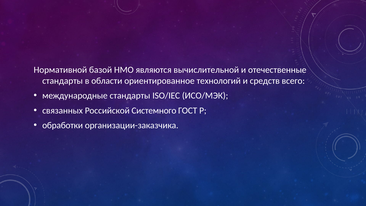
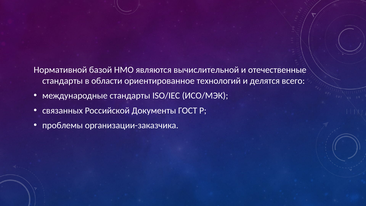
средств: средств -> делятся (265, 81)
Системного: Системного -> Документы (154, 110)
обработки: обработки -> проблемы (63, 125)
